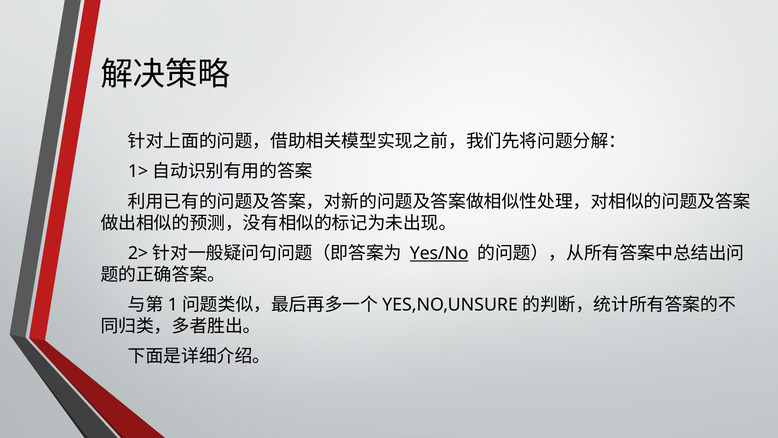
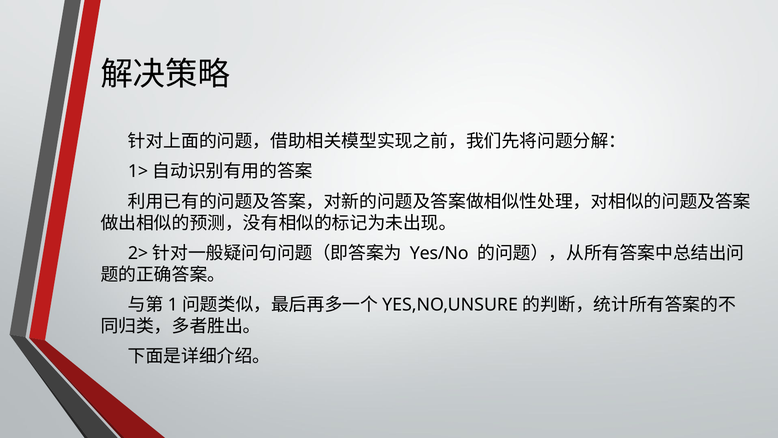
Yes/No underline: present -> none (439, 253)
